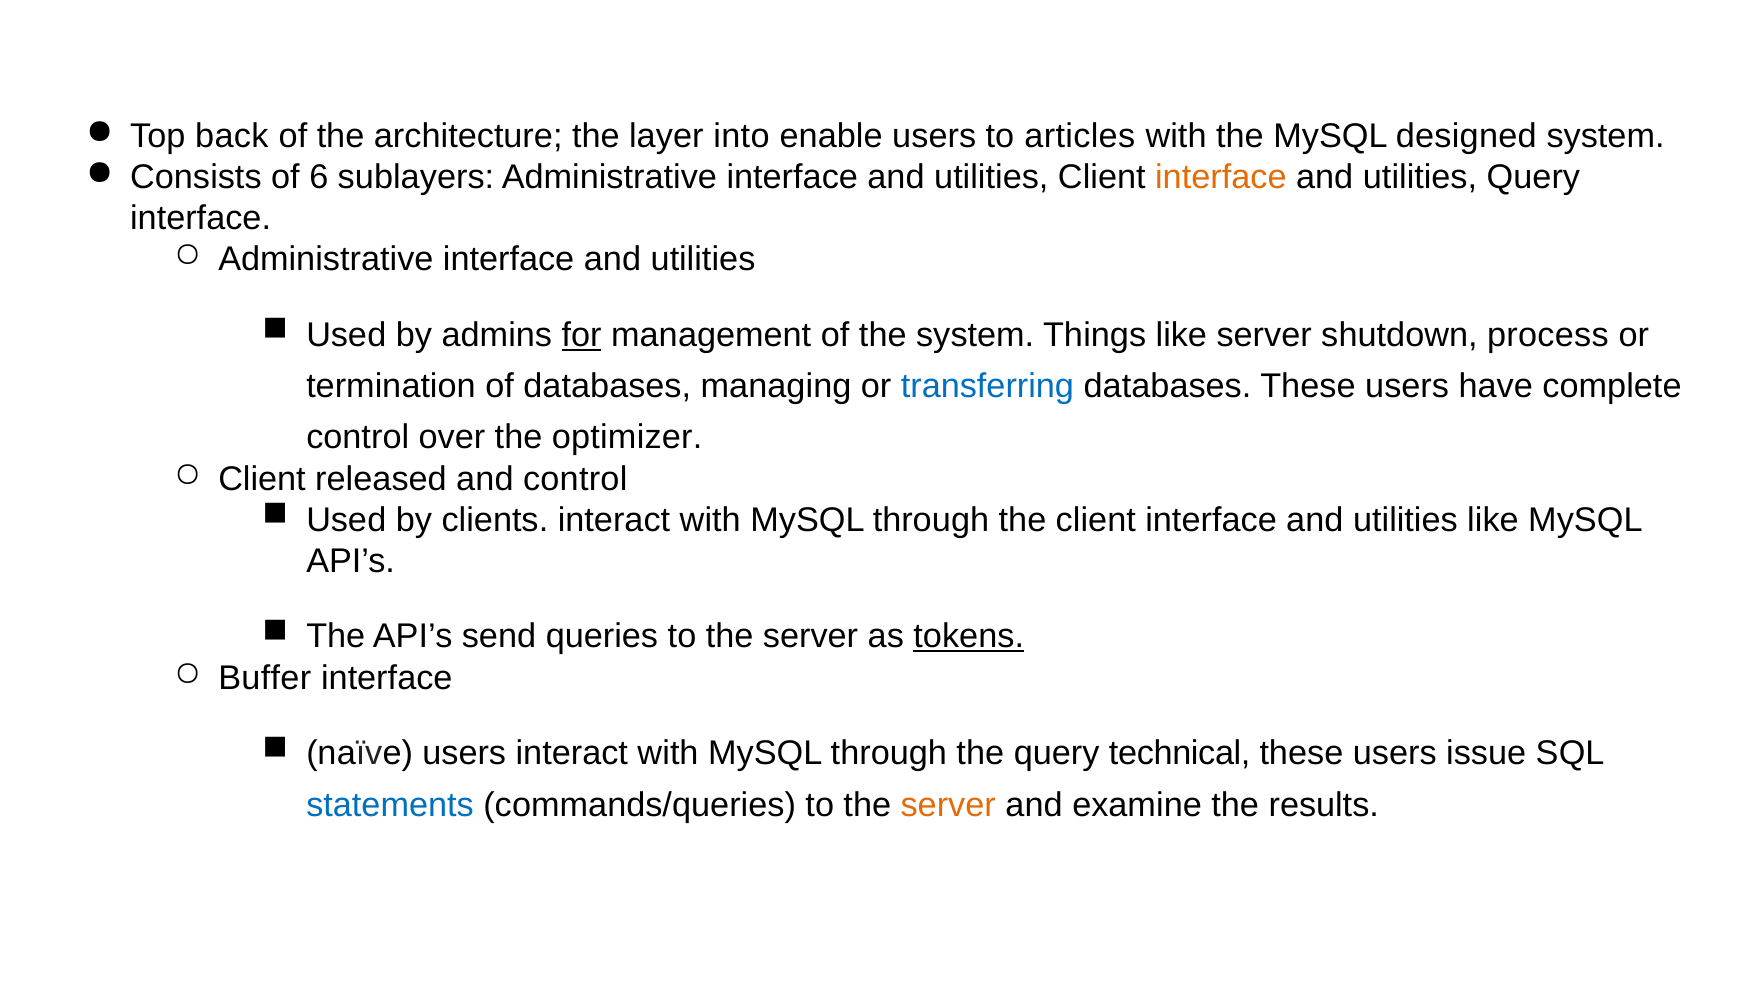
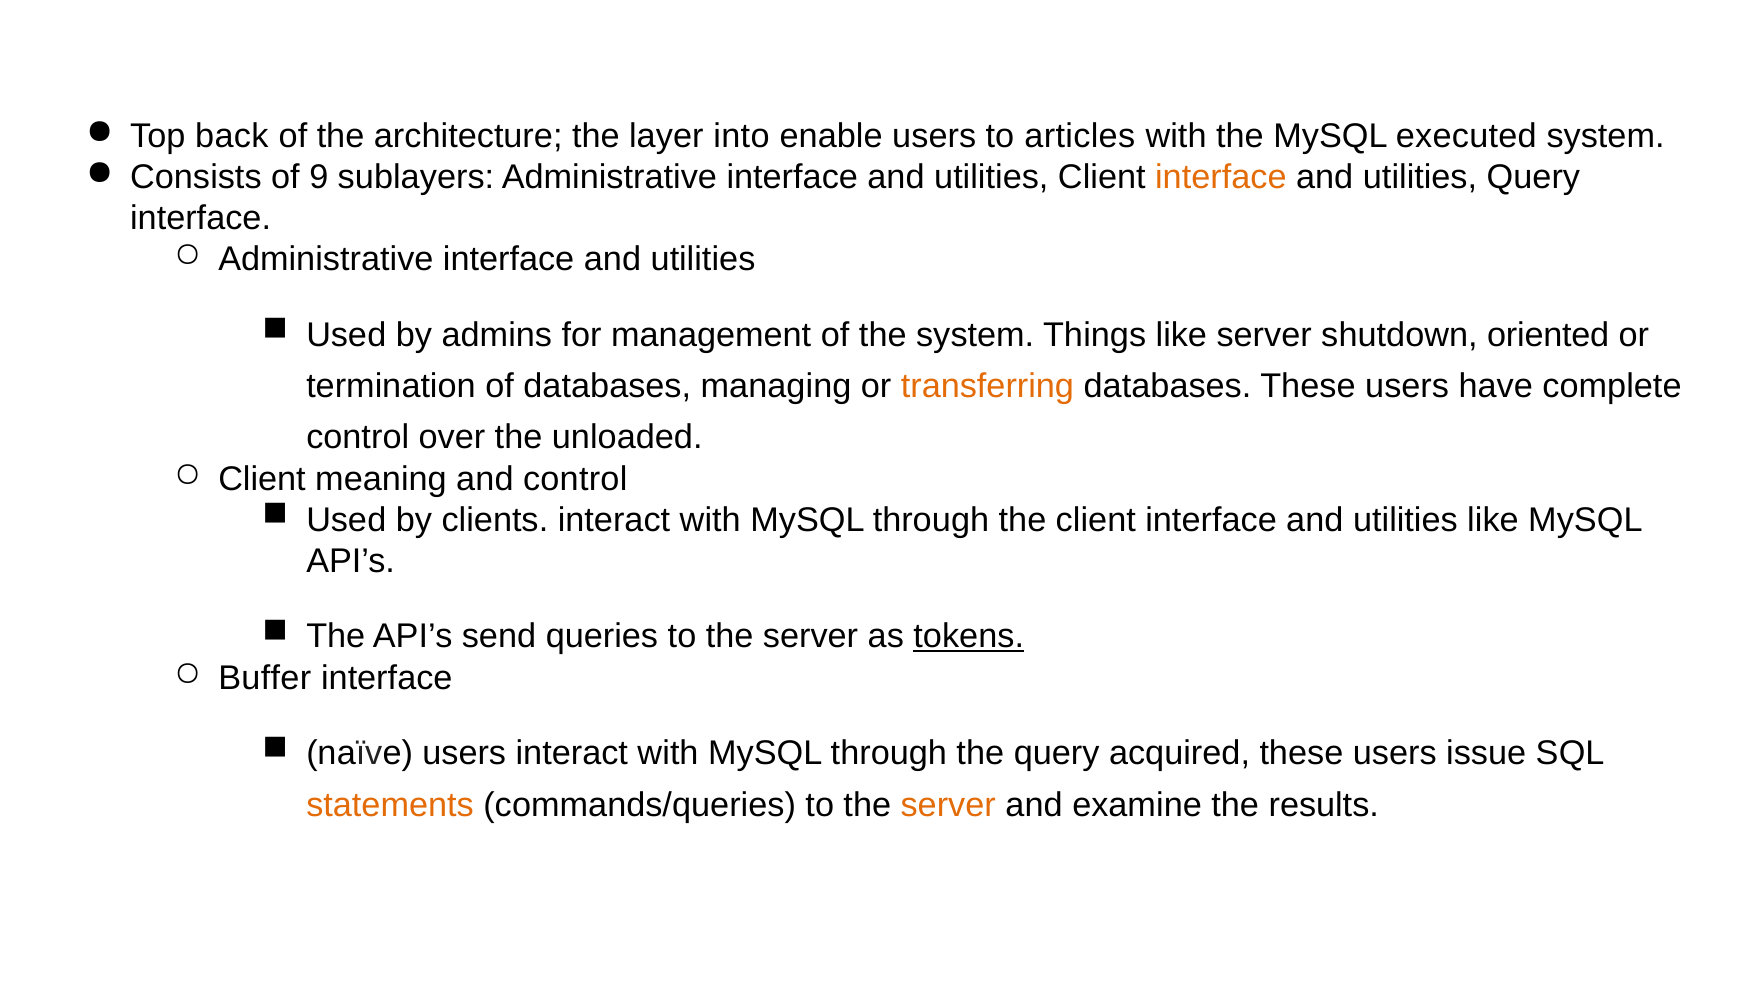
designed: designed -> executed (1466, 136)
6: 6 -> 9 (319, 177)
for underline: present -> none (582, 335)
process: process -> oriented (1548, 335)
transferring colour: blue -> orange (987, 387)
optimizer: optimizer -> unloaded (627, 438)
released: released -> meaning (381, 479)
technical: technical -> acquired (1180, 754)
statements colour: blue -> orange (390, 805)
